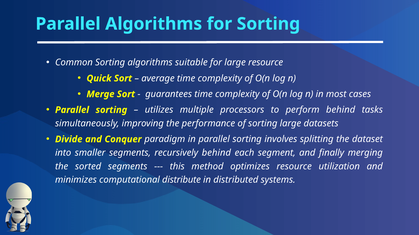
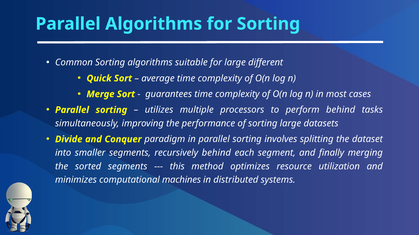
large resource: resource -> different (266, 63)
distribute: distribute -> machines (182, 180)
